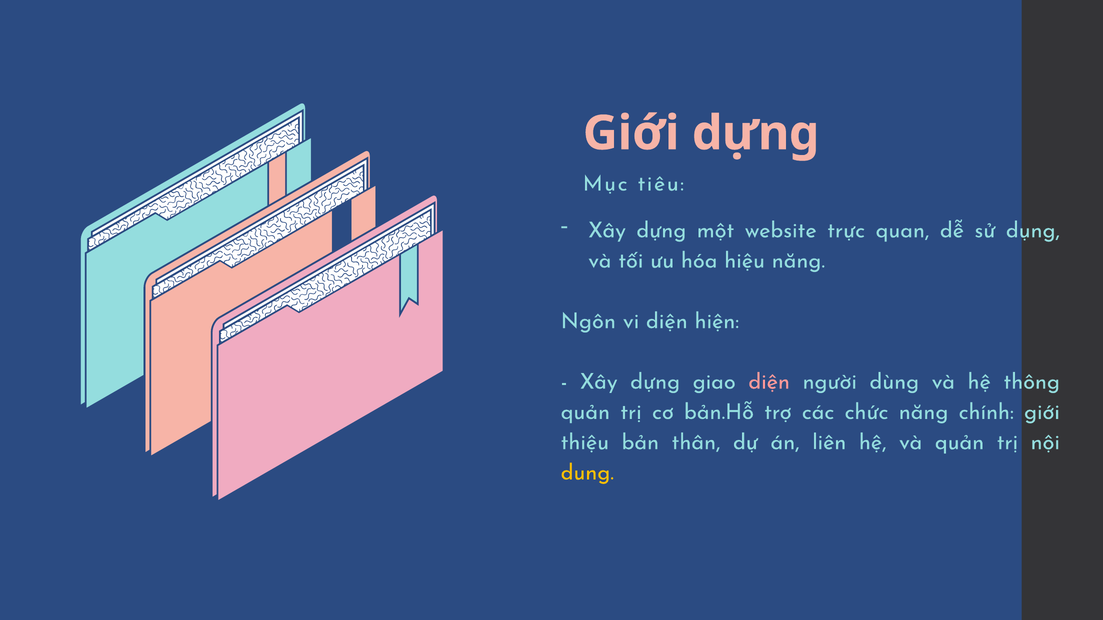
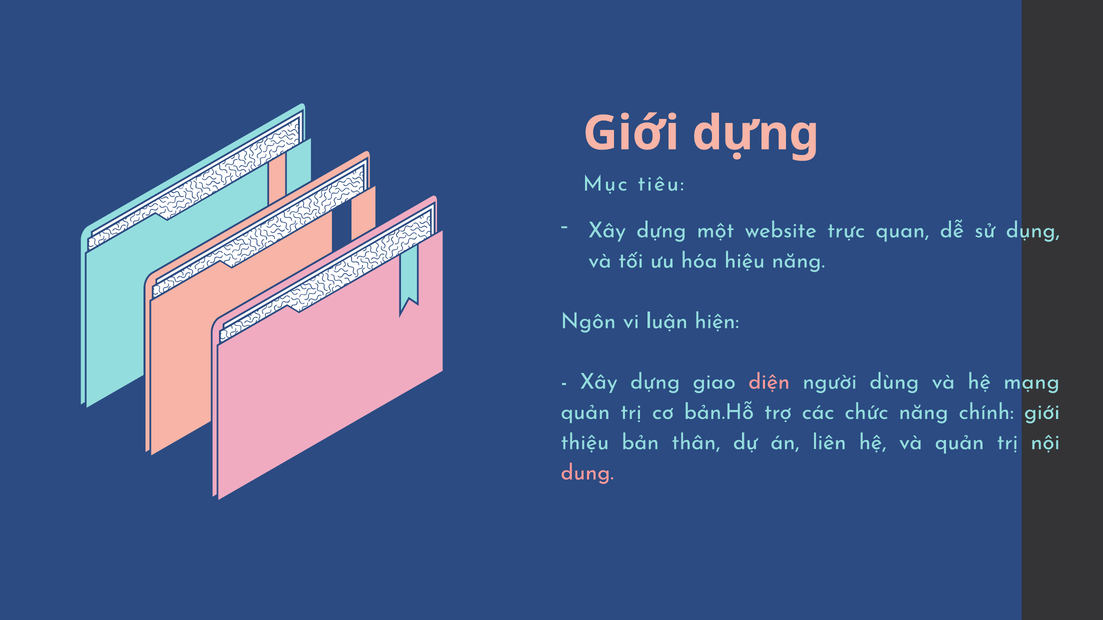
vi diện: diện -> luận (667, 321)
thông: thông -> mạng (1032, 382)
dung colour: yellow -> pink (587, 473)
